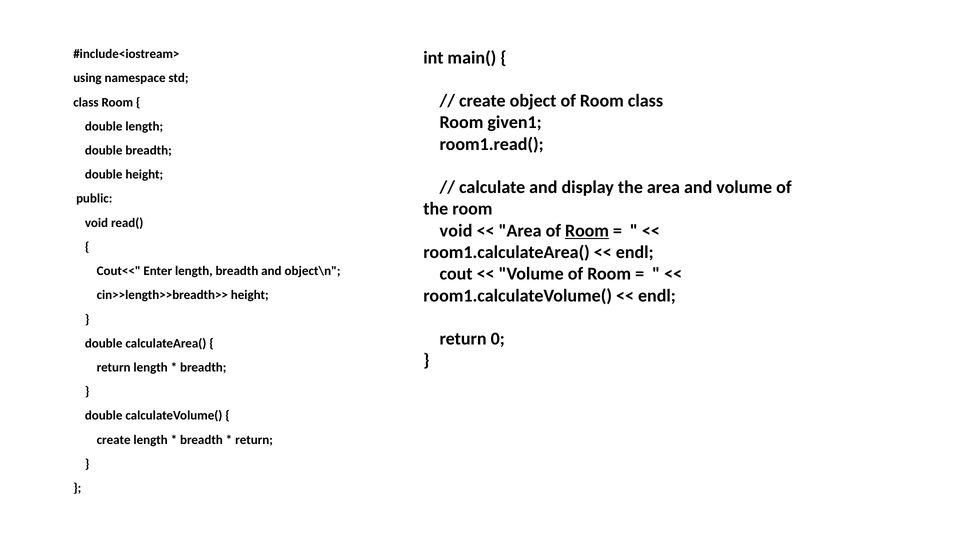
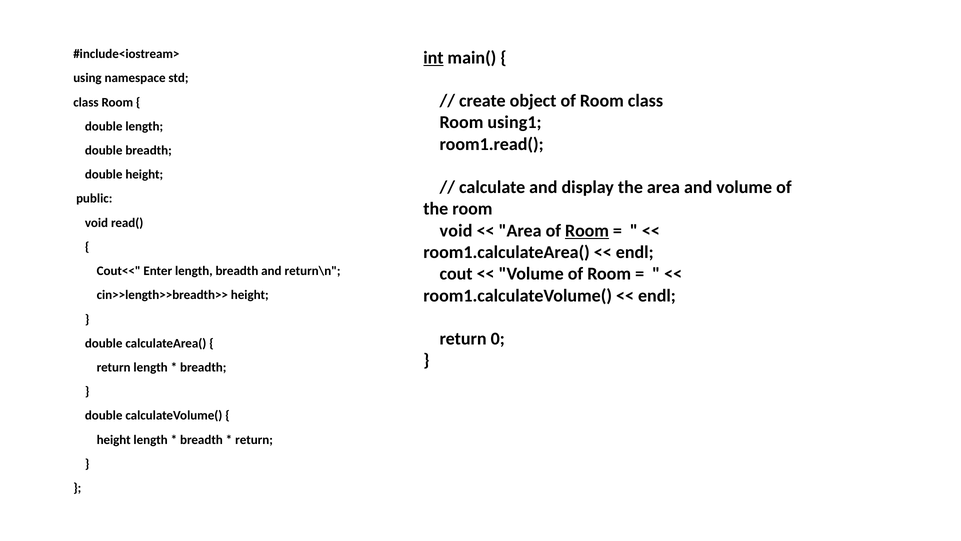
int underline: none -> present (433, 58)
given1: given1 -> using1 (515, 122)
object\n: object\n -> return\n (313, 271)
create: create -> height (114, 439)
